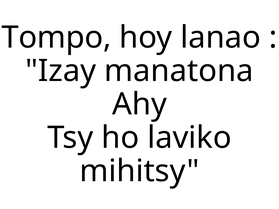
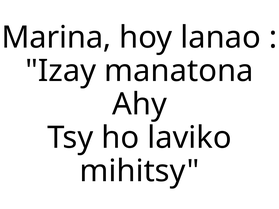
Tompo: Tompo -> Marina (56, 37)
